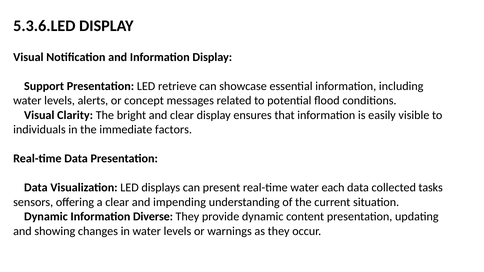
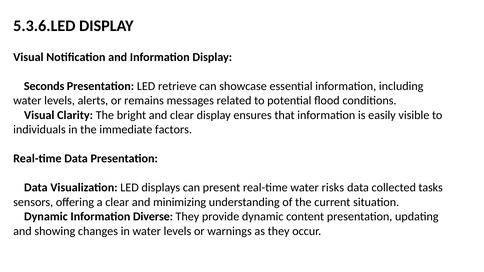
Support: Support -> Seconds (44, 86)
concept: concept -> remains (144, 101)
each: each -> risks (333, 188)
impending: impending -> minimizing (180, 202)
